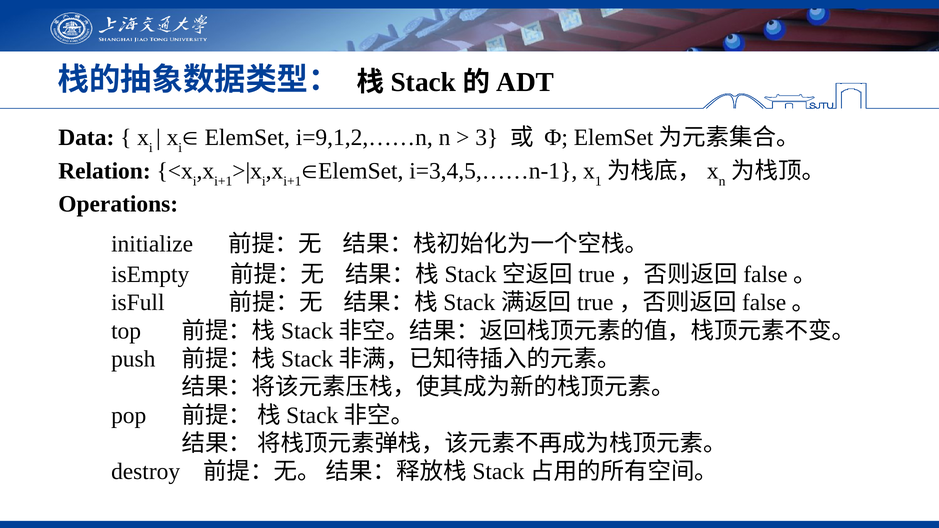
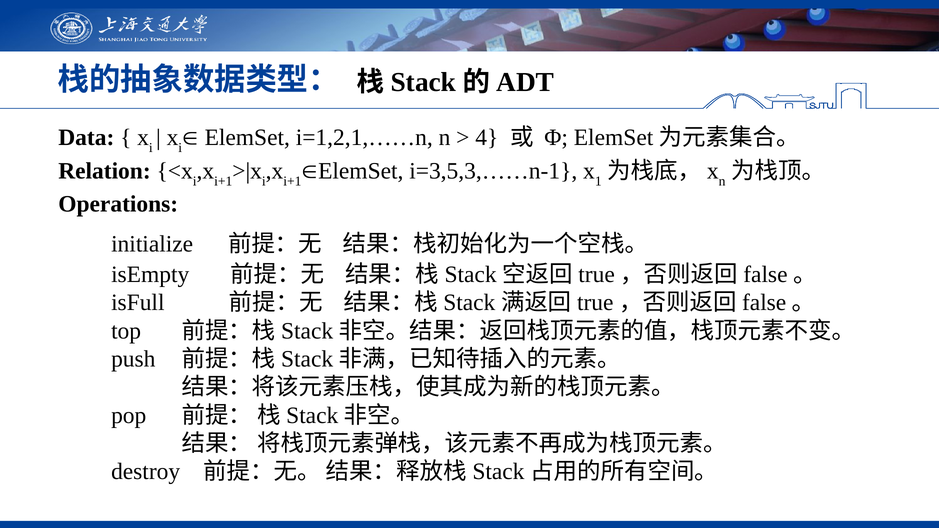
i=9,1,2,……n: i=9,1,2,……n -> i=1,2,1,……n (364, 138)
3: 3 -> 4 (487, 138)
i=3,4,5,……n-1: i=3,4,5,……n-1 -> i=3,5,3,……n-1 (493, 171)
